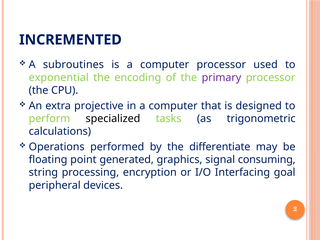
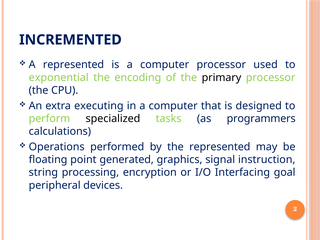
A subroutines: subroutines -> represented (74, 65)
primary colour: purple -> black (222, 78)
projective: projective -> executing (99, 106)
trigonometric: trigonometric -> programmers (261, 119)
the differentiate: differentiate -> represented (220, 147)
consuming: consuming -> instruction (267, 160)
